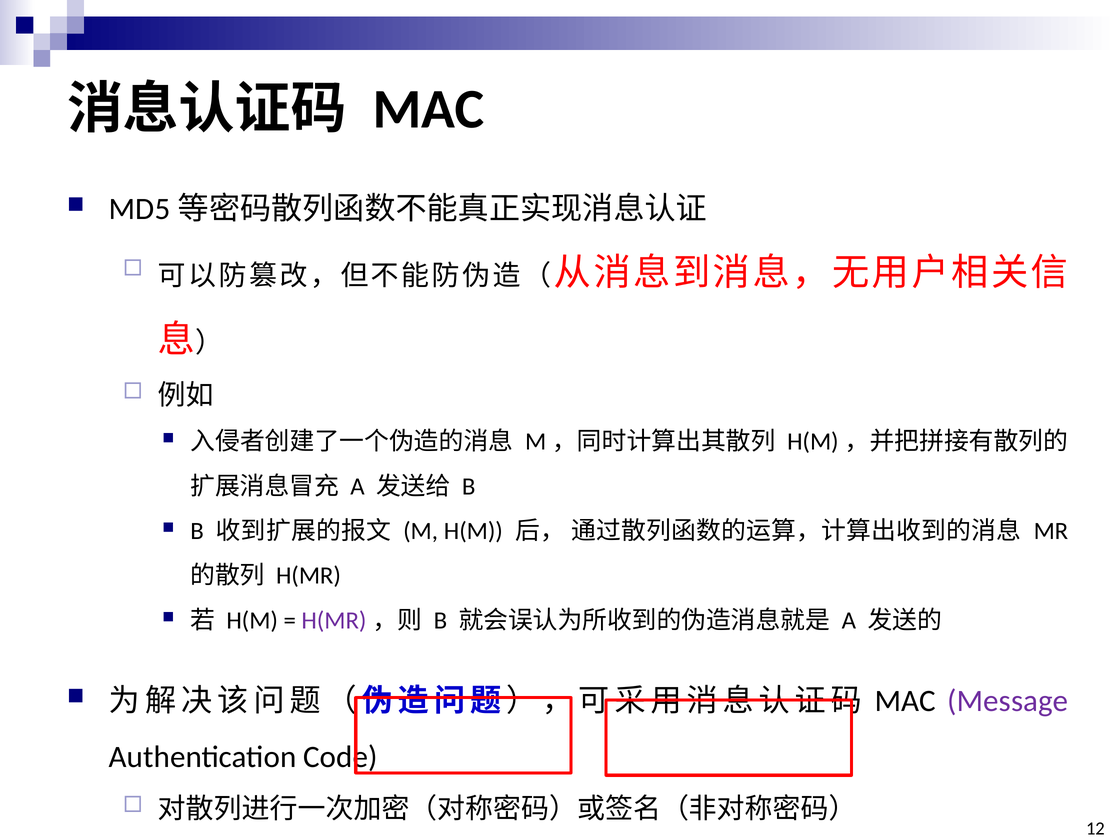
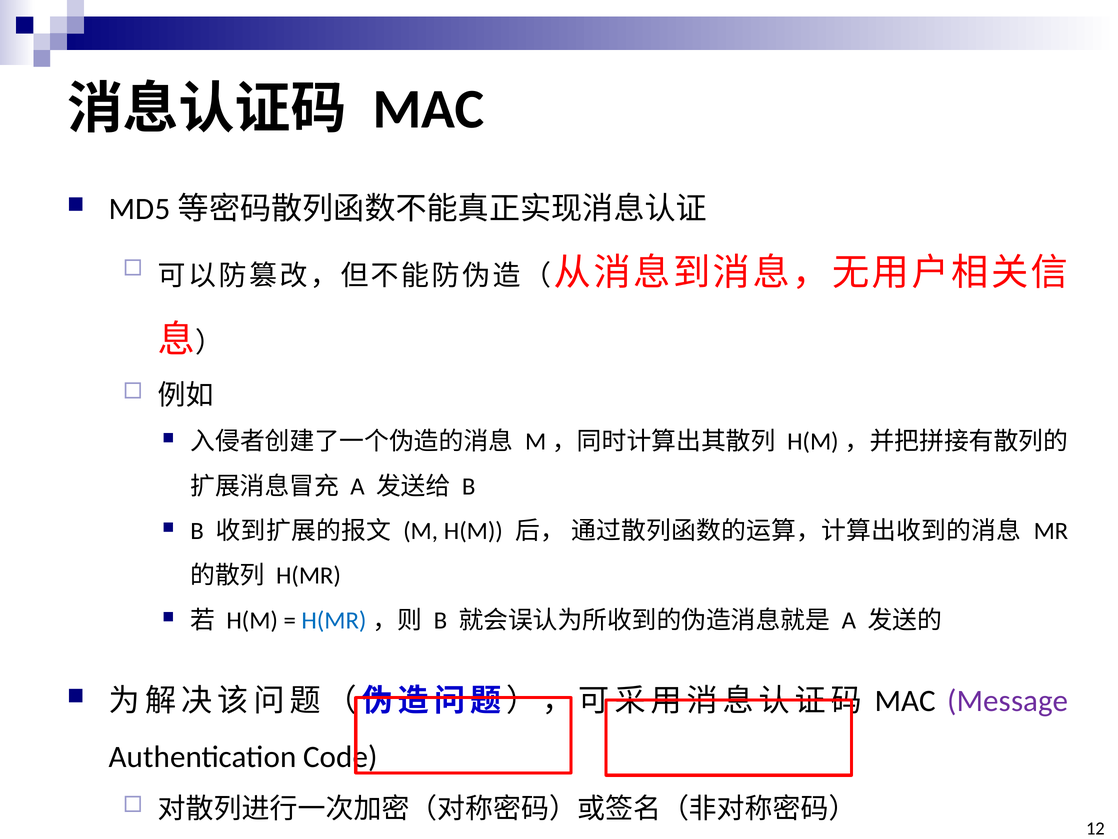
H(MR colour: purple -> blue (334, 620)
